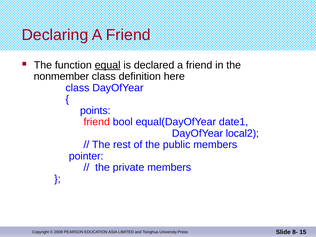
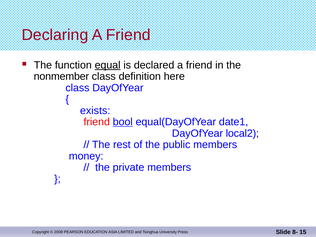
points: points -> exists (95, 111)
bool underline: none -> present (123, 122)
pointer: pointer -> money (86, 156)
